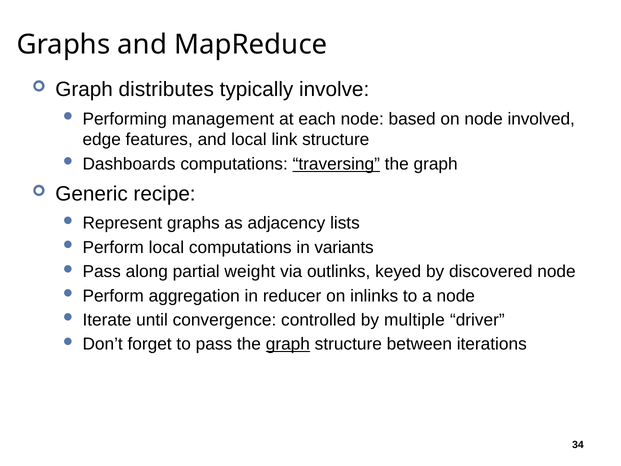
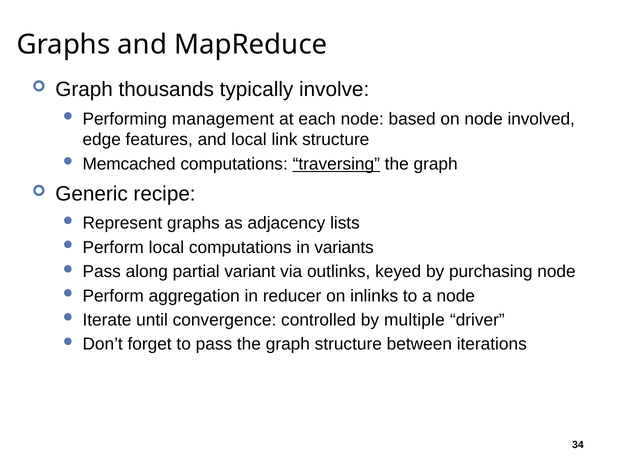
distributes: distributes -> thousands (166, 89)
Dashboards: Dashboards -> Memcached (129, 164)
weight: weight -> variant (250, 272)
discovered: discovered -> purchasing (491, 272)
graph underline: present -> none (288, 344)
